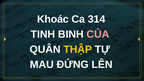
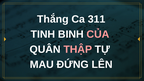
Khoác: Khoác -> Thắng (53, 19)
314: 314 -> 311 (97, 19)
THẬP colour: yellow -> pink (78, 49)
